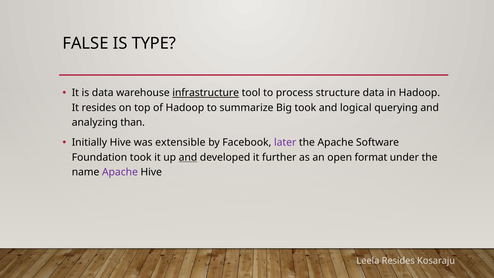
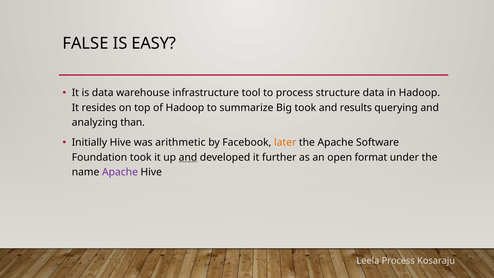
TYPE: TYPE -> EASY (154, 43)
infrastructure underline: present -> none (206, 93)
logical: logical -> results (356, 108)
extensible: extensible -> arithmetic (180, 142)
later colour: purple -> orange (285, 142)
Leela Resides: Resides -> Process (398, 261)
